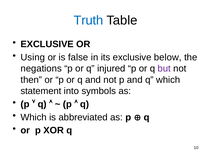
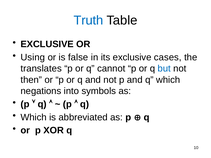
below: below -> cases (168, 57)
negations: negations -> translates (41, 69)
injured: injured -> cannot (111, 69)
but colour: purple -> blue (164, 69)
statement: statement -> negations (41, 91)
